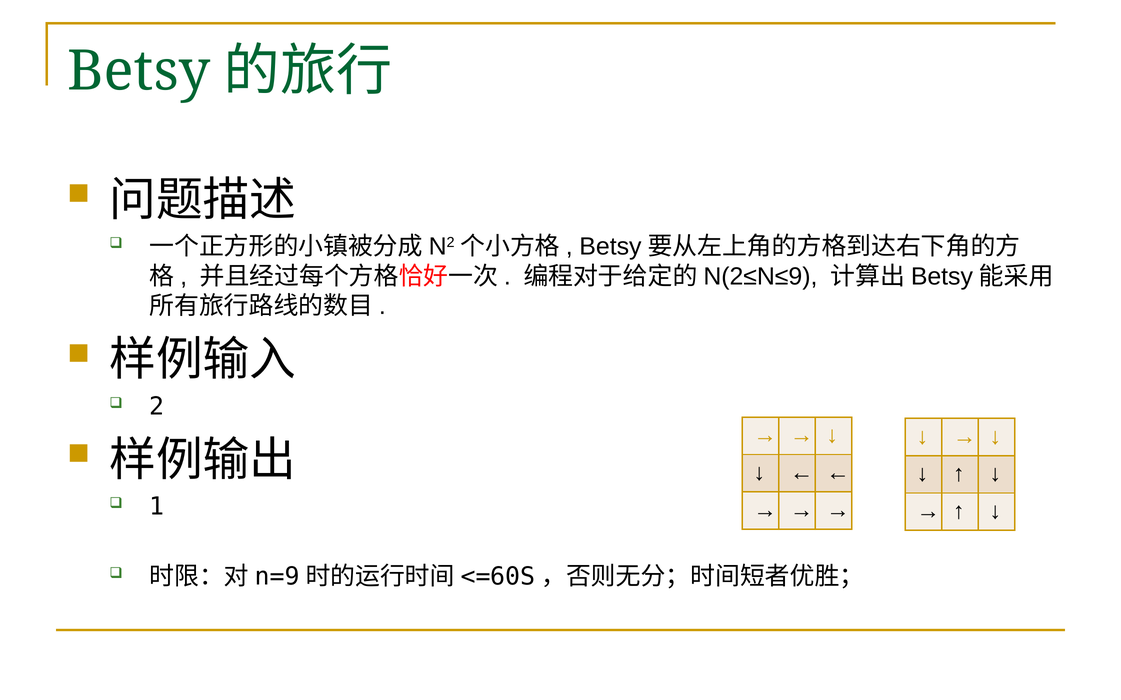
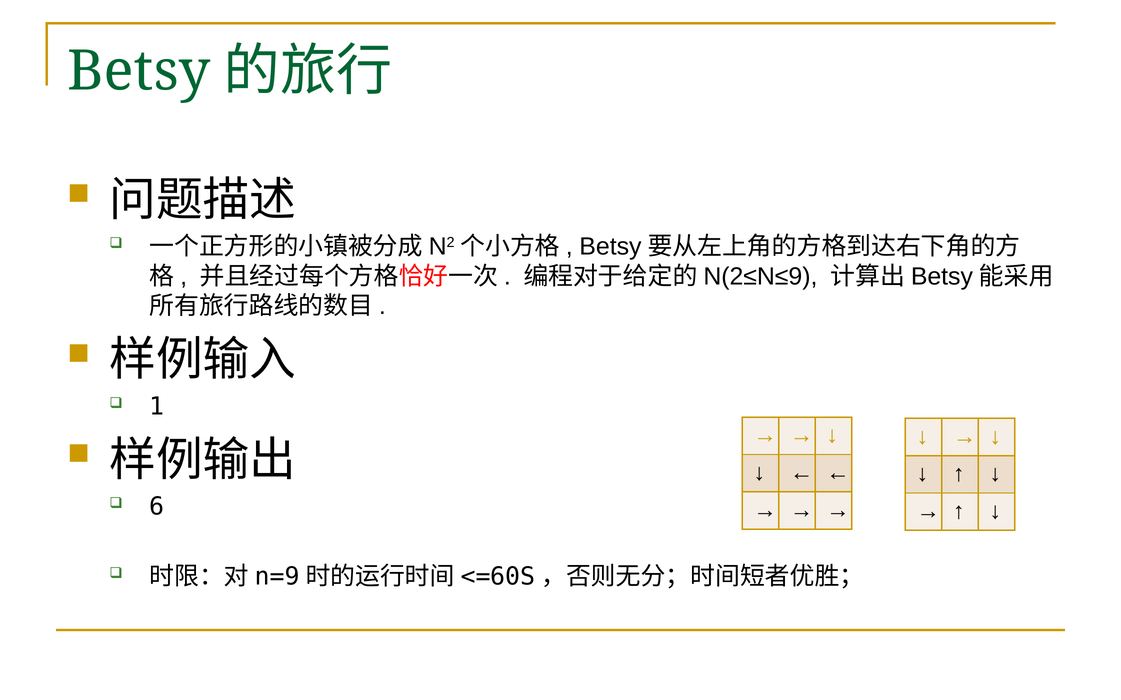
2: 2 -> 1 (157, 407)
1: 1 -> 6 (157, 507)
